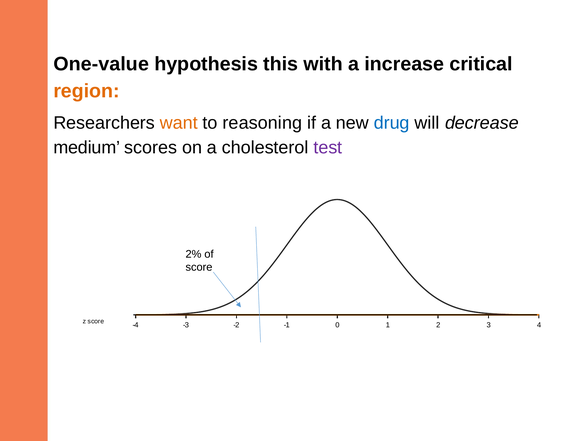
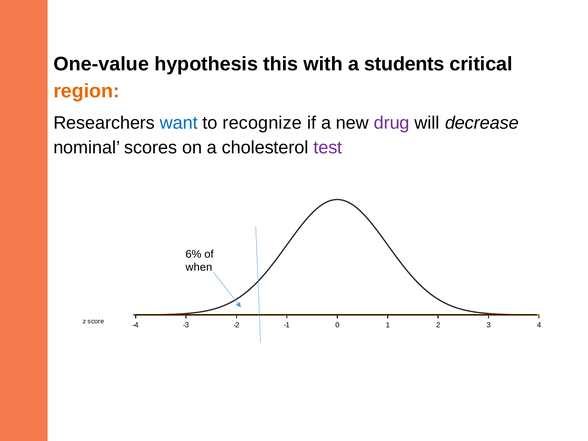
increase: increase -> students (404, 64)
want colour: orange -> blue (179, 123)
reasoning: reasoning -> recognize (262, 123)
drug colour: blue -> purple (392, 123)
medium: medium -> nominal (87, 148)
2%: 2% -> 6% (194, 254)
score: score -> when (199, 267)
